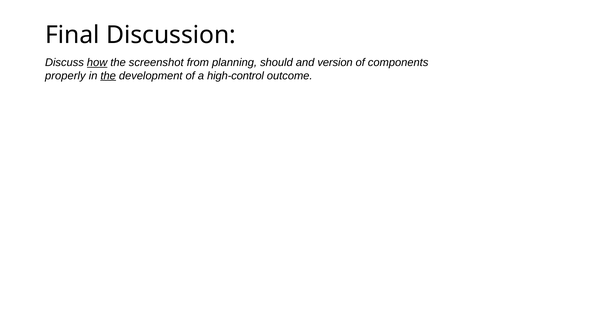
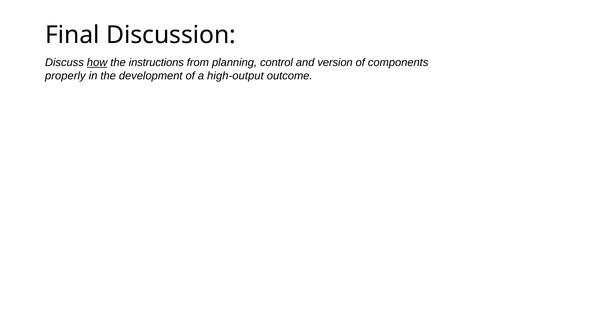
screenshot: screenshot -> instructions (156, 62)
should: should -> control (276, 62)
the underline: present -> none (108, 76)
high-control: high-control -> high-output (235, 76)
